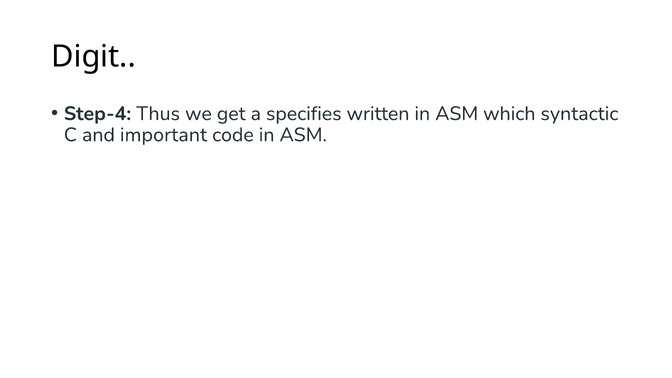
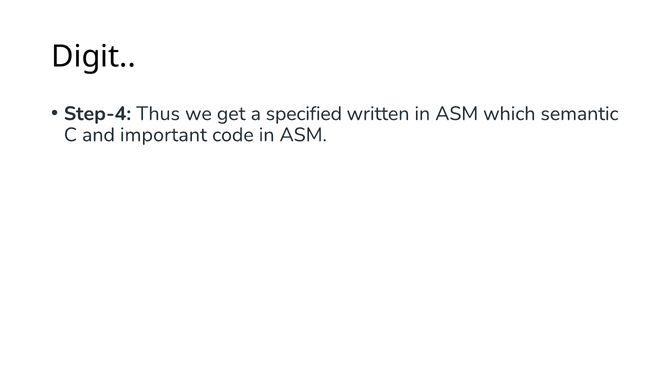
specifies: specifies -> specified (304, 114)
syntactic: syntactic -> semantic (580, 114)
